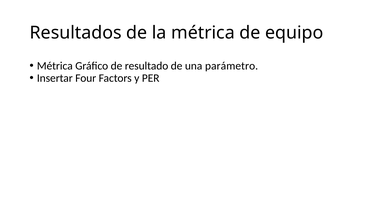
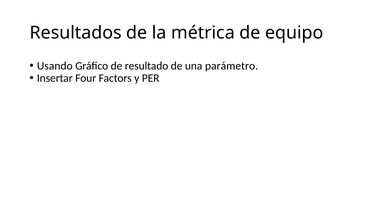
Métrica: Métrica -> Usando (55, 66)
